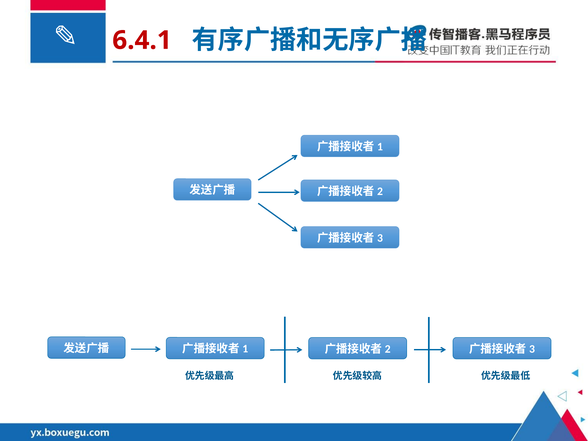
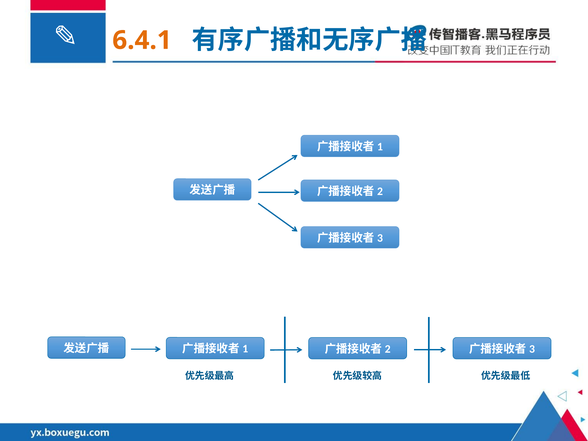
6.4.1 colour: red -> orange (142, 40)
